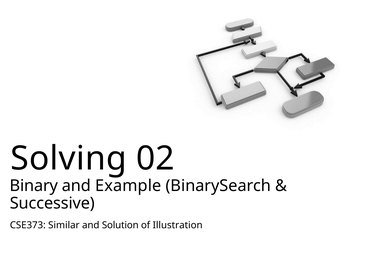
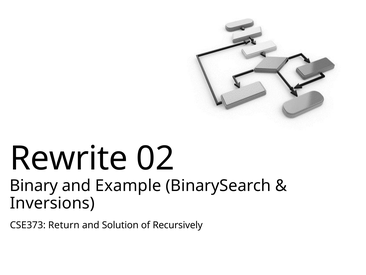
Solving: Solving -> Rewrite (69, 158)
Successive: Successive -> Inversions (52, 203)
Similar: Similar -> Return (64, 225)
Illustration: Illustration -> Recursively (178, 225)
